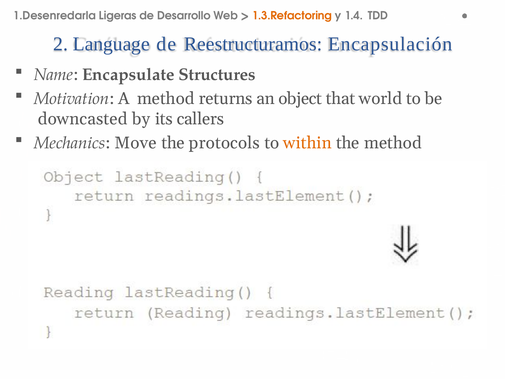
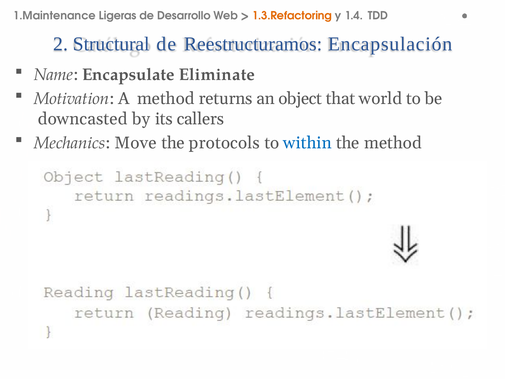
1.Desenredarla: 1.Desenredarla -> 1.Maintenance (54, 16)
Language: Language -> Structural (111, 44)
Structures: Structures -> Eliminate (217, 75)
within colour: orange -> blue (307, 143)
